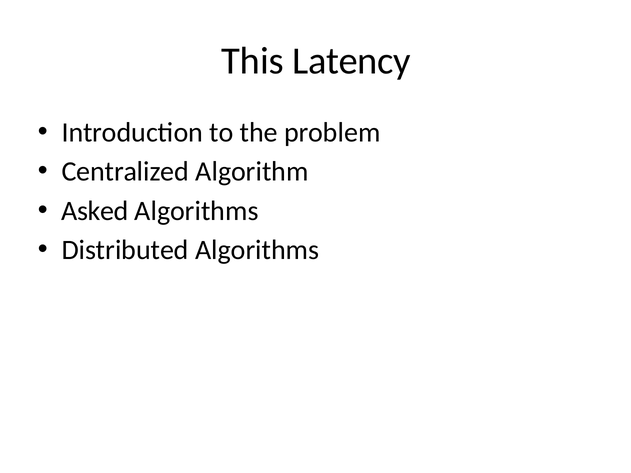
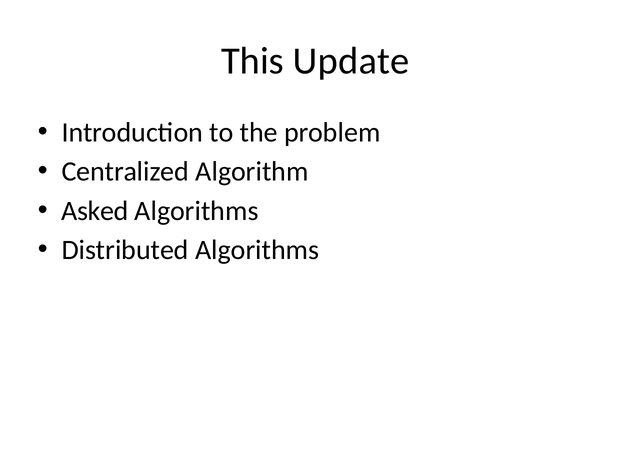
Latency: Latency -> Update (351, 61)
